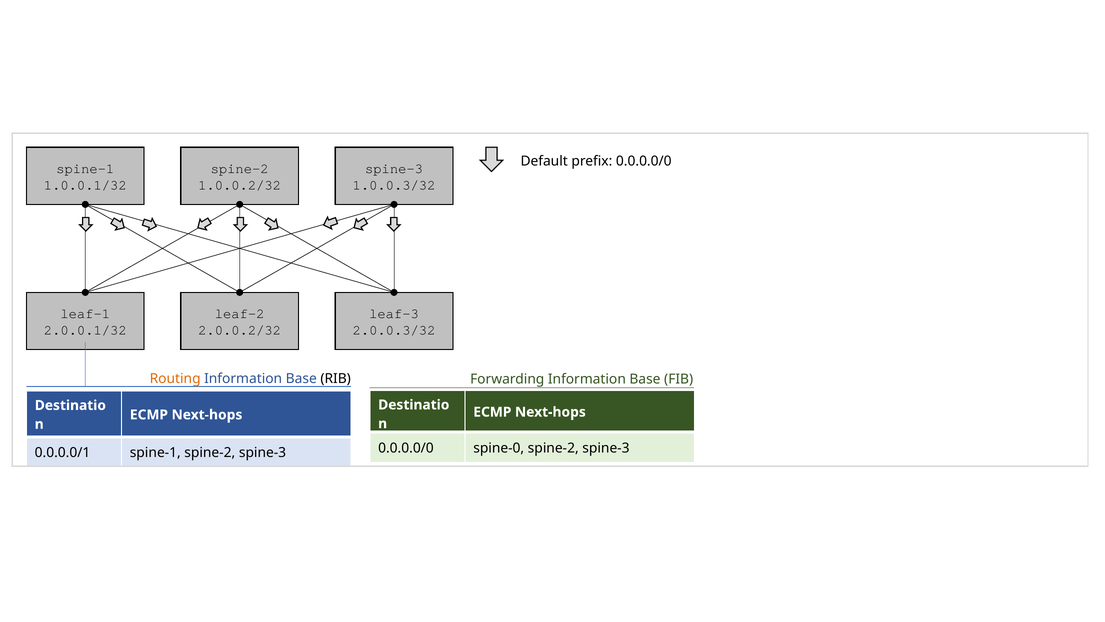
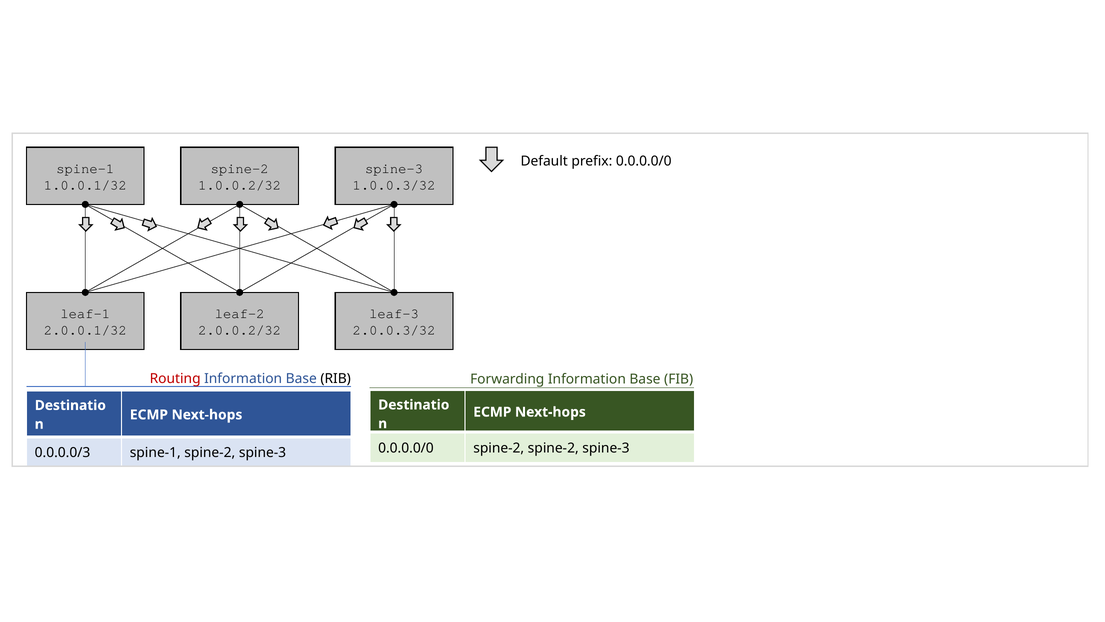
Routing colour: orange -> red (175, 378)
0.0.0.0/0 spine-0: spine-0 -> spine-2 (499, 448)
0.0.0.0/1: 0.0.0.0/1 -> 0.0.0.0/3 (63, 453)
